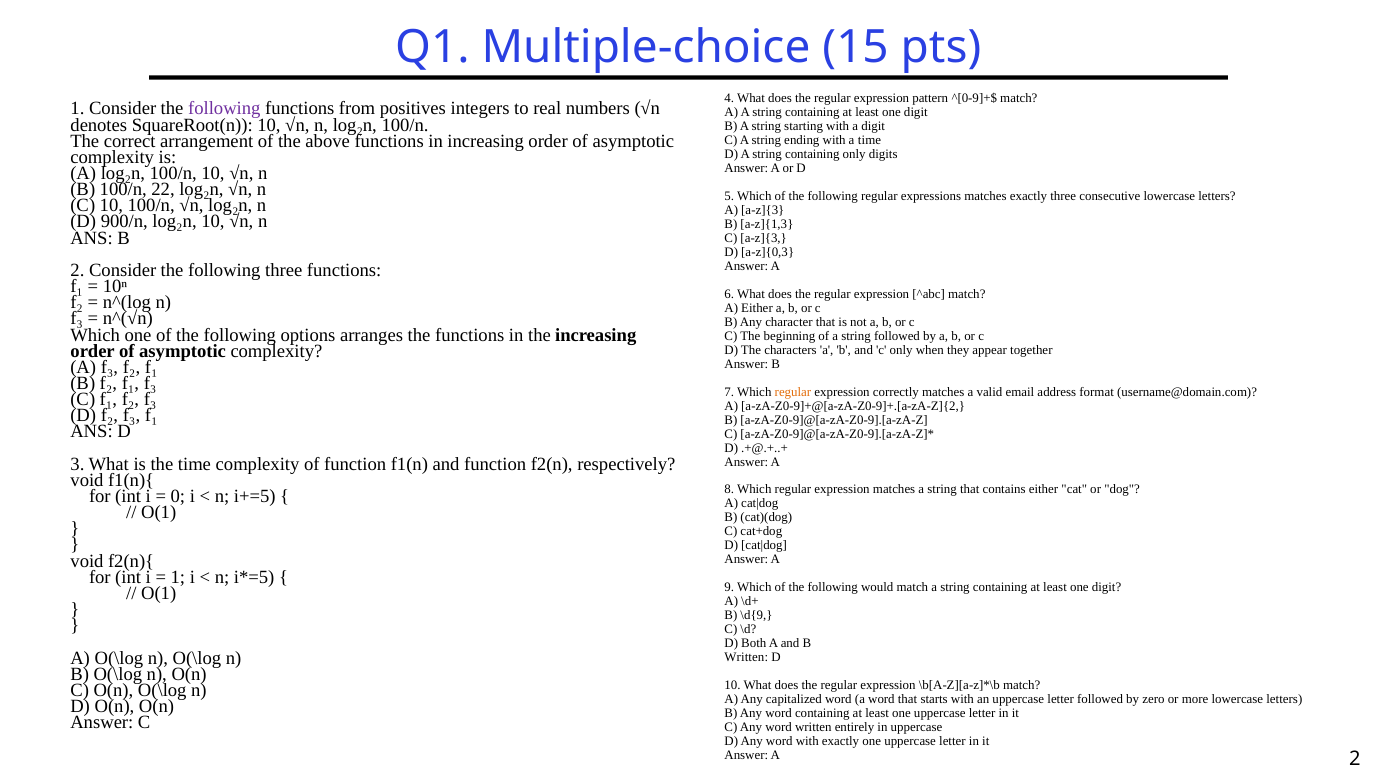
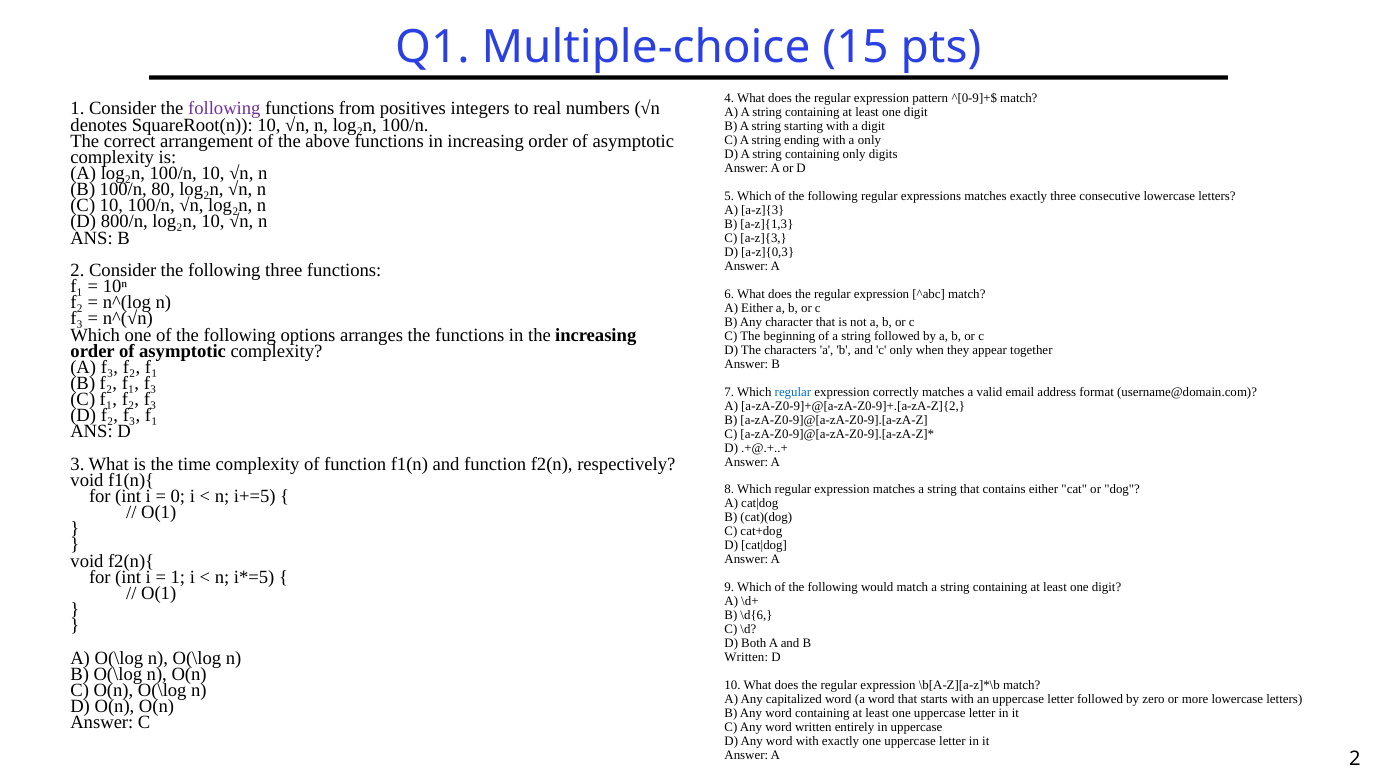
a time: time -> only (870, 140)
22: 22 -> 80 (163, 189)
900/n: 900/n -> 800/n (124, 222)
regular colour: orange -> blue (793, 392)
\d{9: \d{9 -> \d{6 (757, 615)
